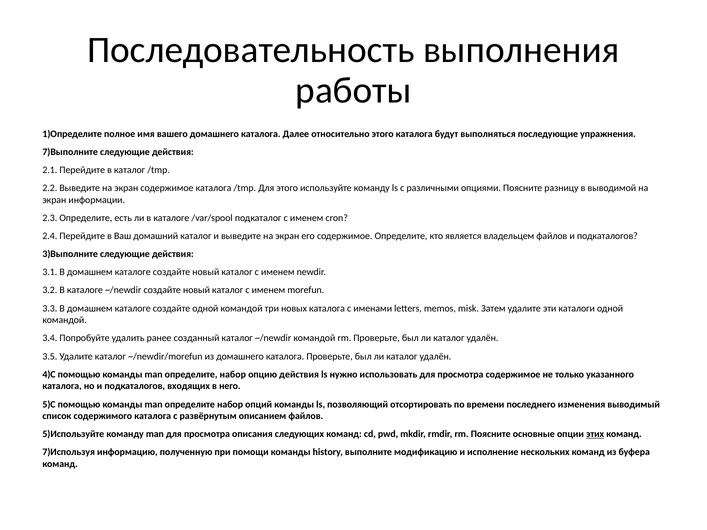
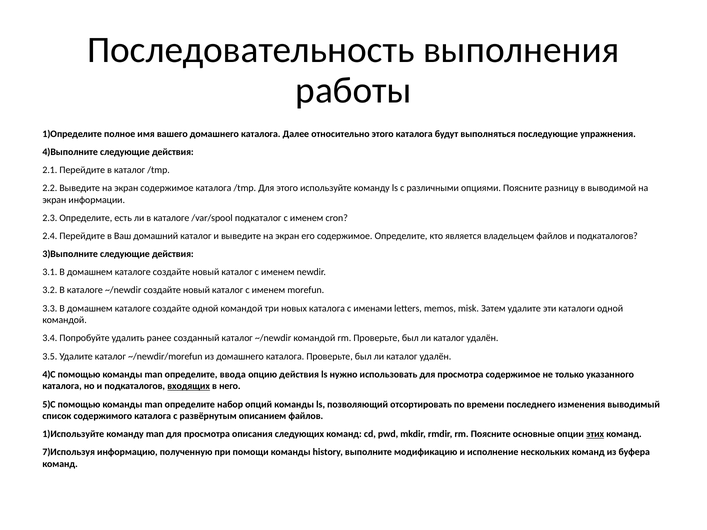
7)Выполните: 7)Выполните -> 4)Выполните (70, 152)
набор: набор -> ввода (233, 375)
входящих underline: none -> present (189, 386)
5)Используйте: 5)Используйте -> 1)Используйте (73, 434)
